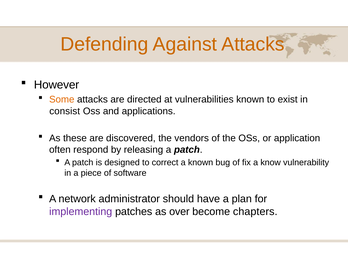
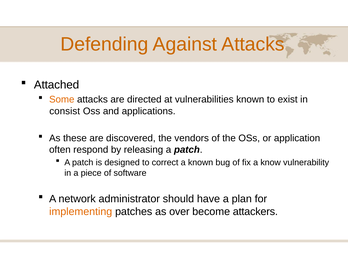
However: However -> Attached (57, 85)
implementing colour: purple -> orange (81, 212)
chapters: chapters -> attackers (255, 212)
